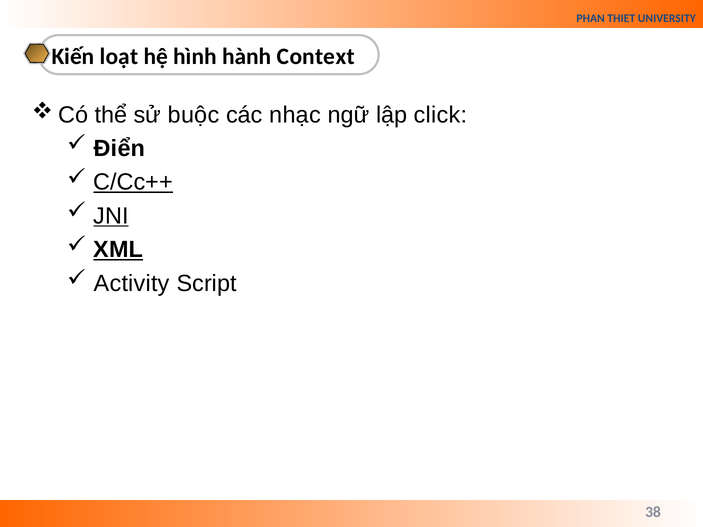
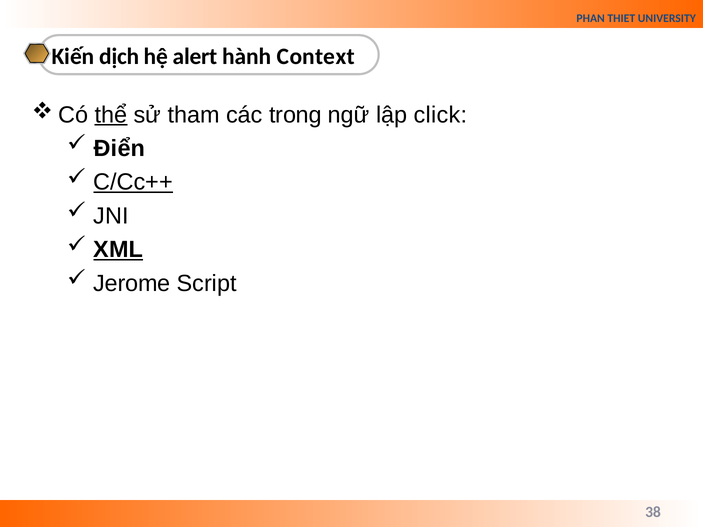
loạt: loạt -> dịch (119, 56)
hình: hình -> alert (195, 56)
thể underline: none -> present (111, 115)
buộc: buộc -> tham (194, 115)
nhạc: nhạc -> trong (295, 115)
JNI underline: present -> none (111, 216)
Activity: Activity -> Jerome (132, 284)
